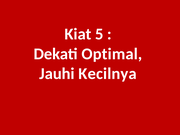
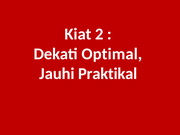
5: 5 -> 2 (99, 34)
Kecilnya: Kecilnya -> Praktikal (108, 74)
